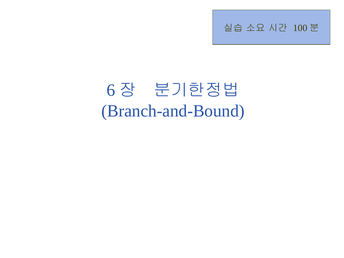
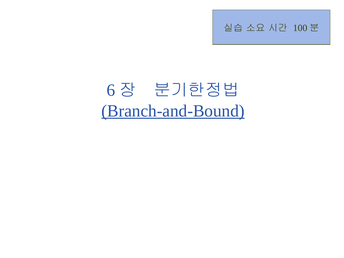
Branch-and-Bound underline: none -> present (173, 111)
